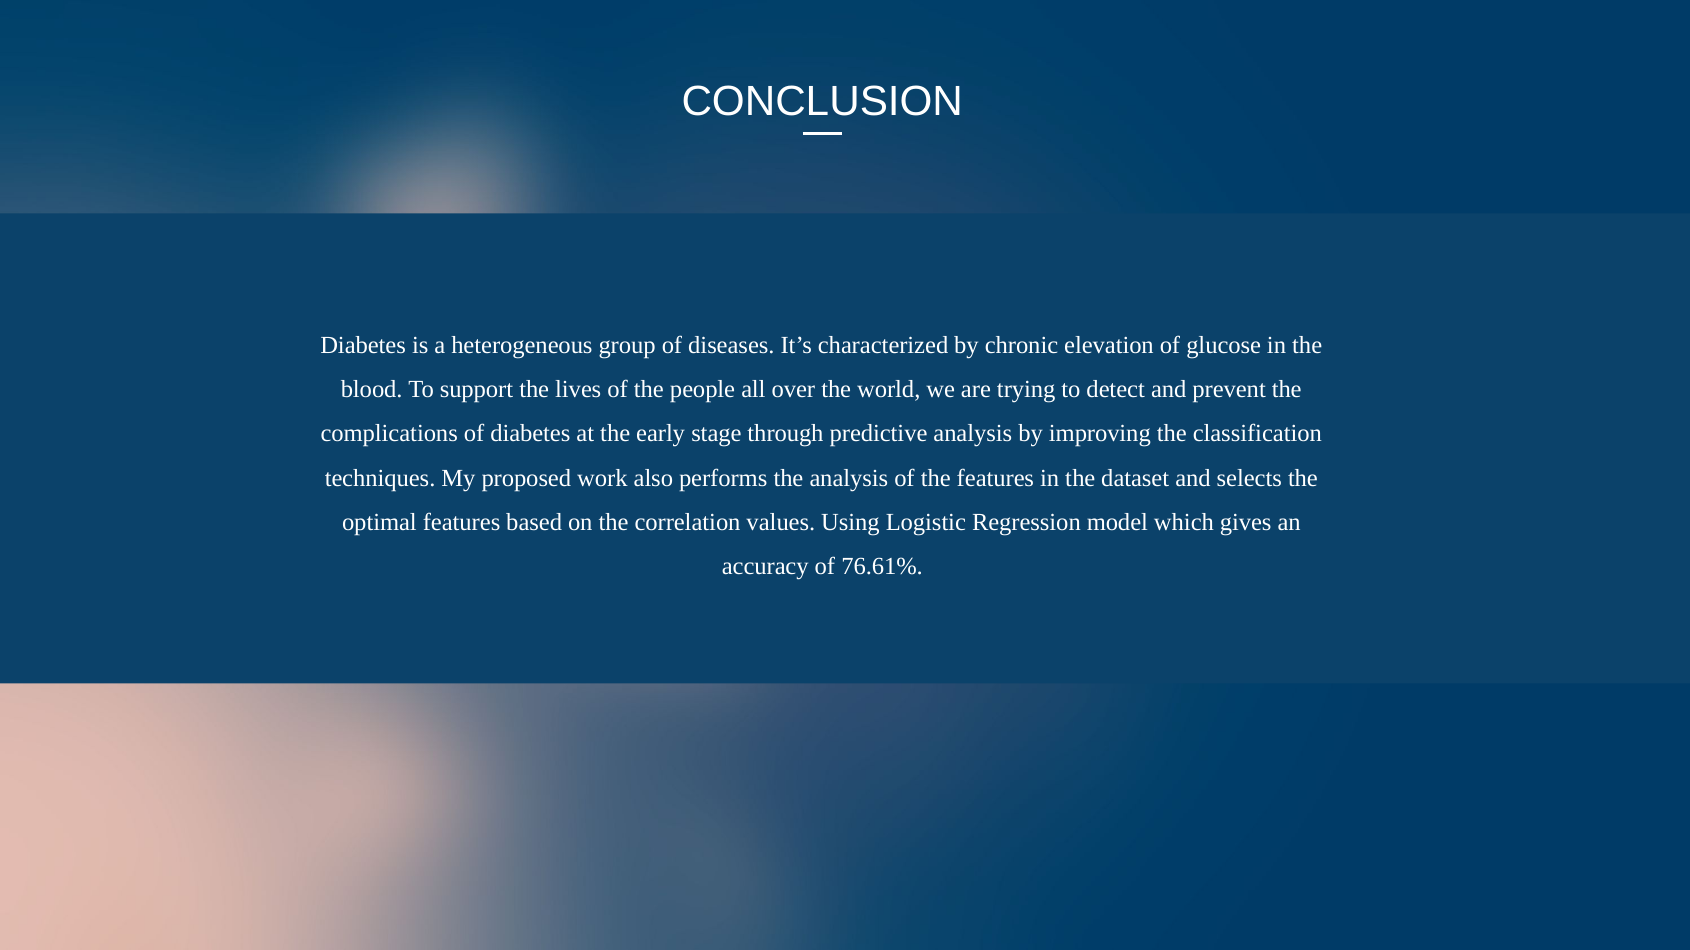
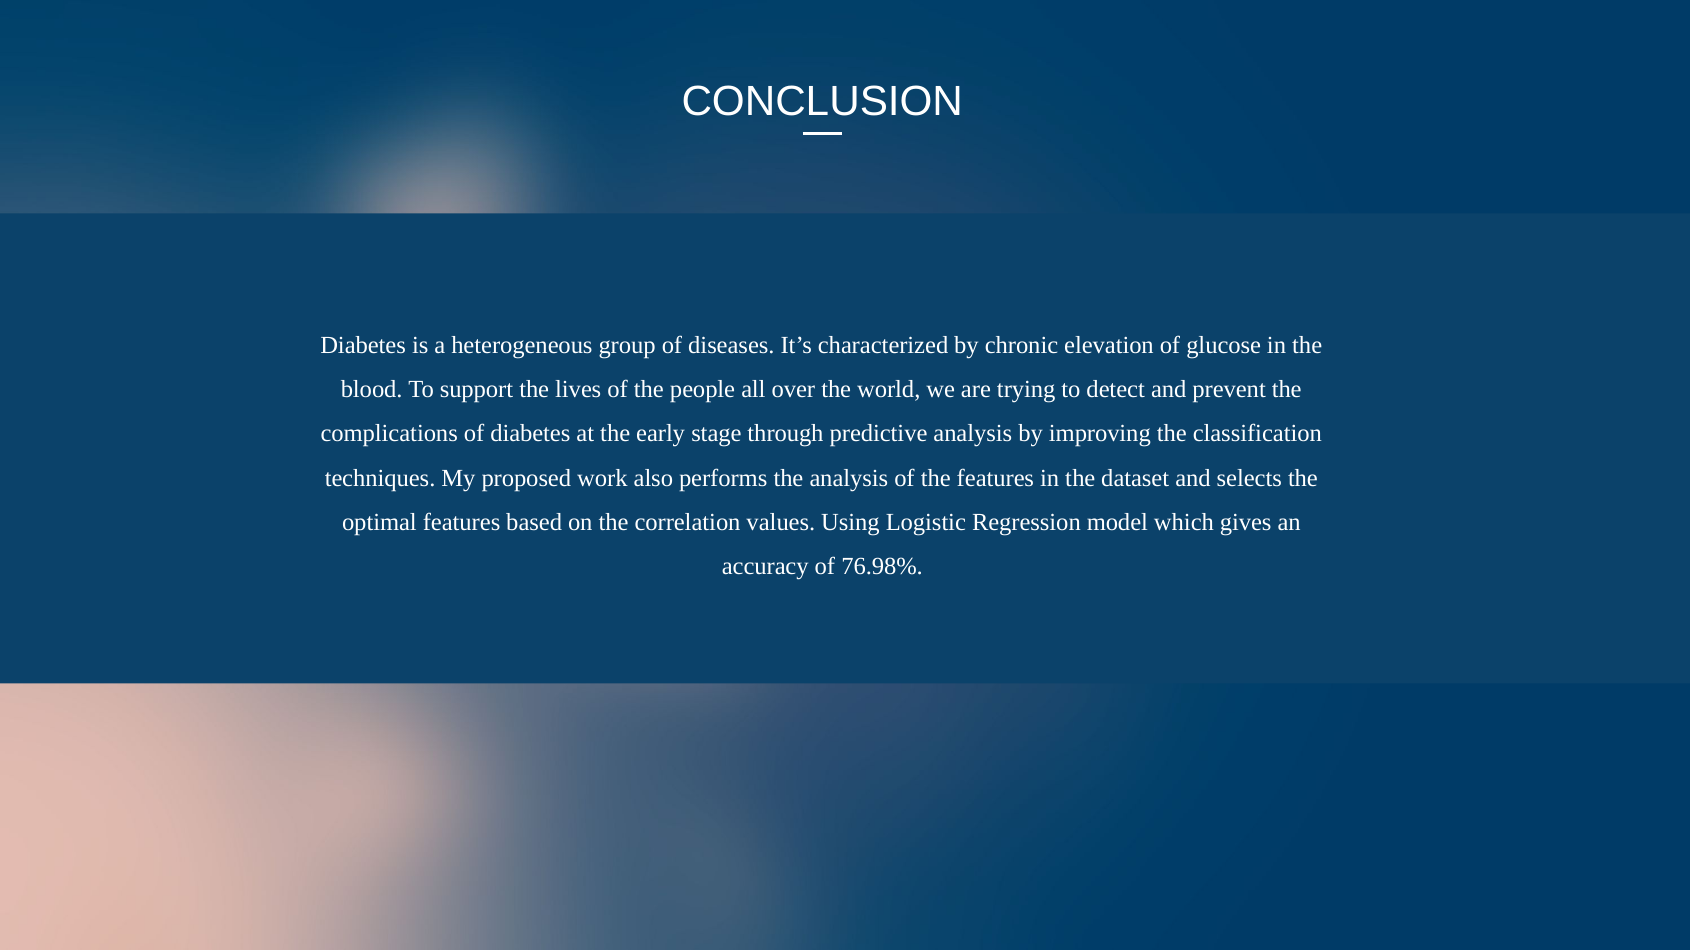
76.61%: 76.61% -> 76.98% (882, 567)
